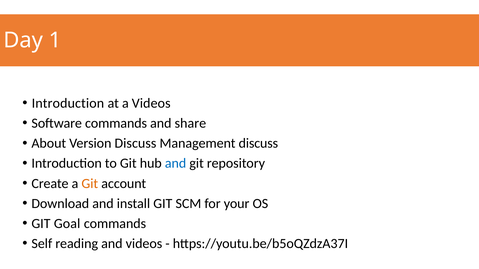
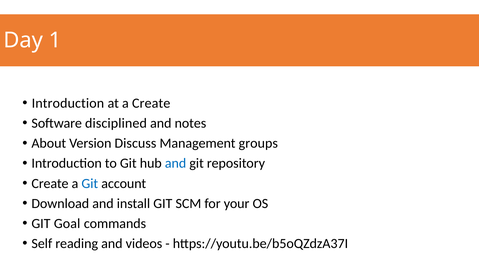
a Videos: Videos -> Create (151, 103)
Software commands: commands -> disciplined (116, 123)
share: share -> notes (190, 123)
Management discuss: discuss -> groups (258, 144)
Git colour: orange -> blue (90, 184)
